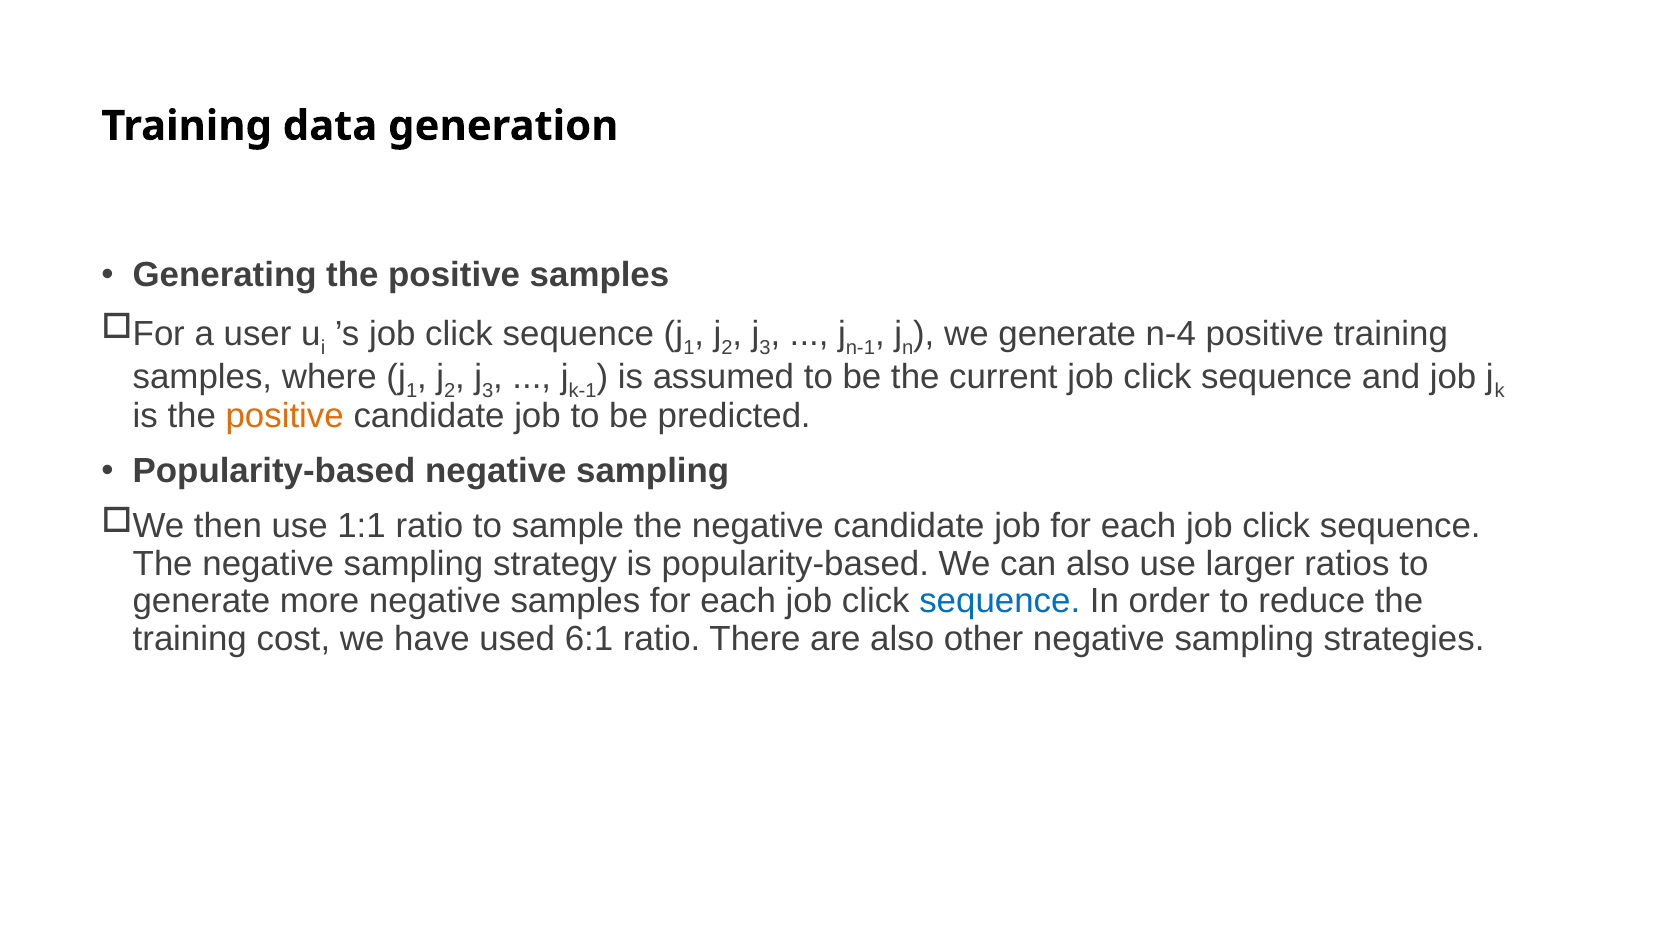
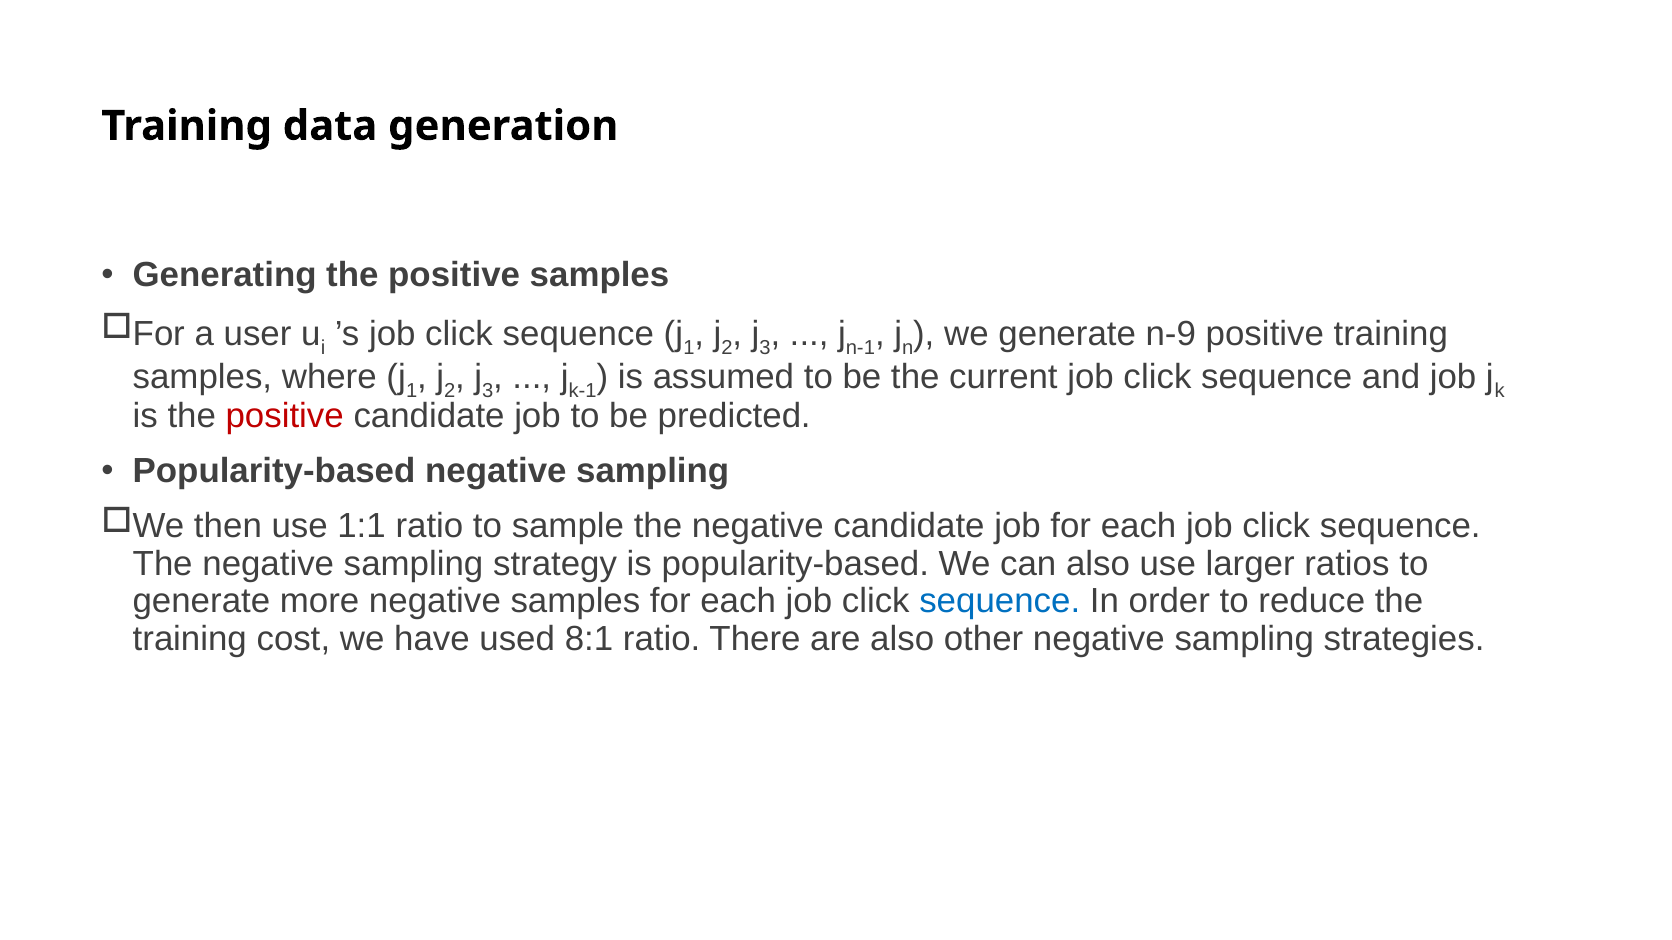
n-4: n-4 -> n-9 (1171, 335)
positive colour: orange -> red (285, 416)
6:1: 6:1 -> 8:1 (589, 639)
